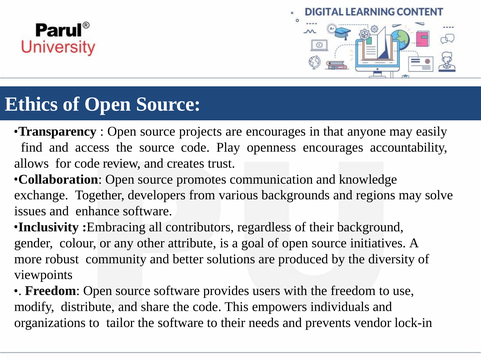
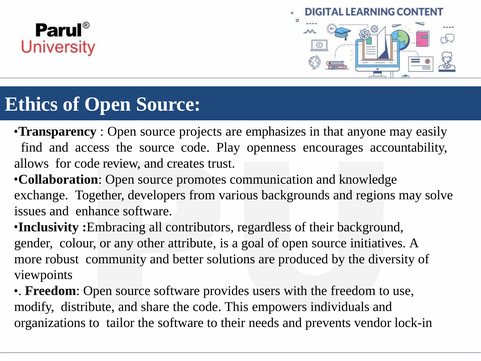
are encourages: encourages -> emphasizes (276, 131)
